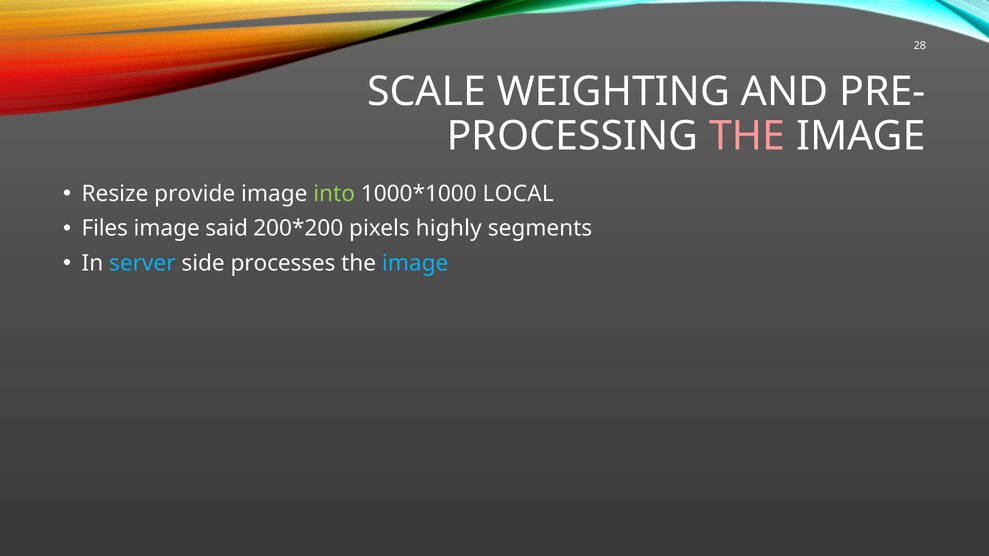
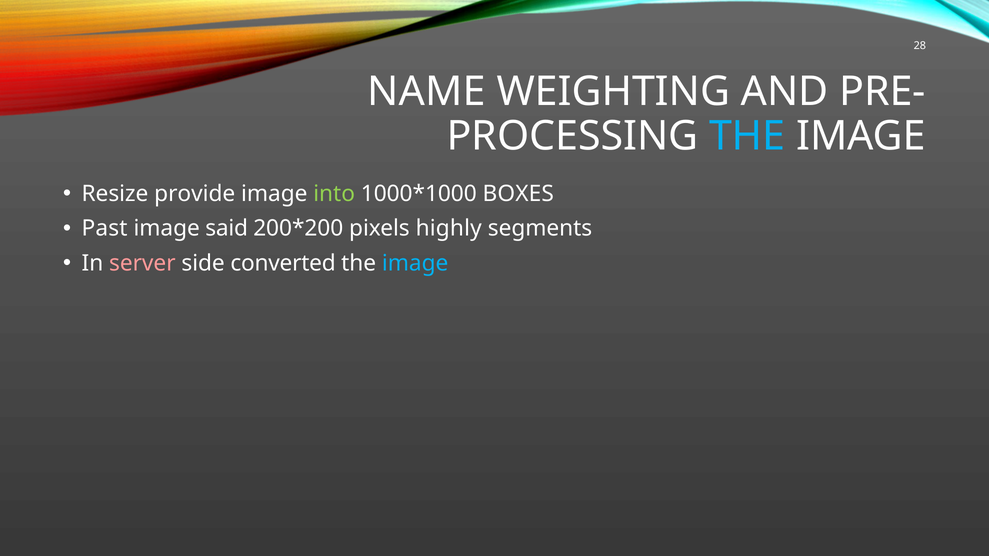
SCALE: SCALE -> NAME (426, 92)
THE colour: pink -> light blue (747, 136)
LOCAL: LOCAL -> BOXES (518, 194)
Files: Files -> Past (105, 229)
server colour: light blue -> pink (142, 263)
processes: processes -> converted (283, 263)
